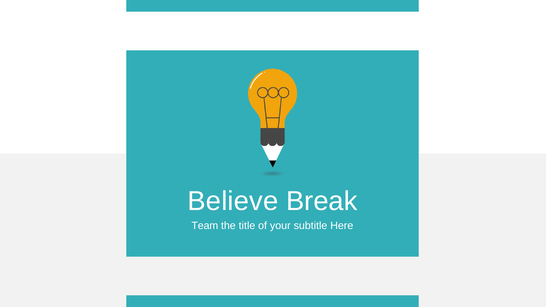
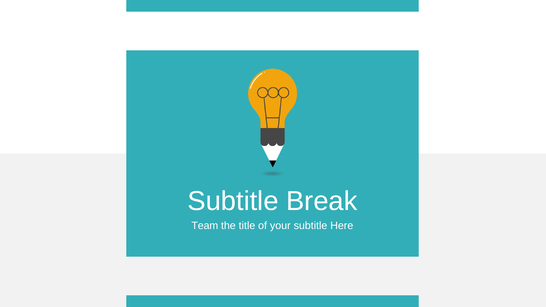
Believe: Believe -> Subtitle (233, 201)
